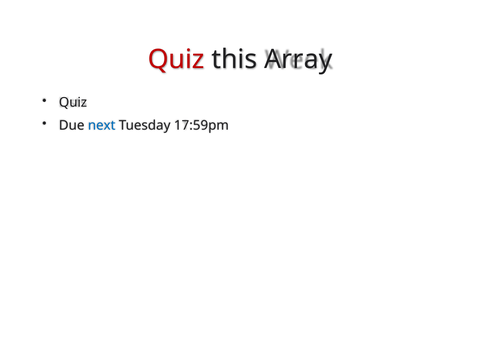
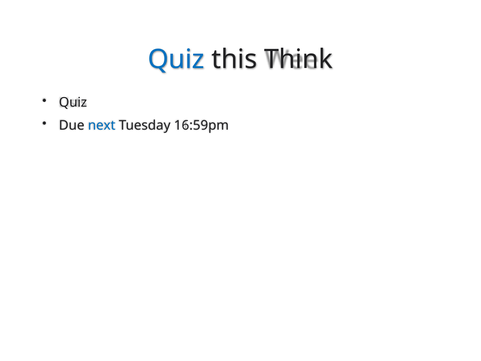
Quiz colour: red -> blue (176, 59)
Array: Array -> Think (298, 59)
17:59pm: 17:59pm -> 16:59pm (201, 125)
